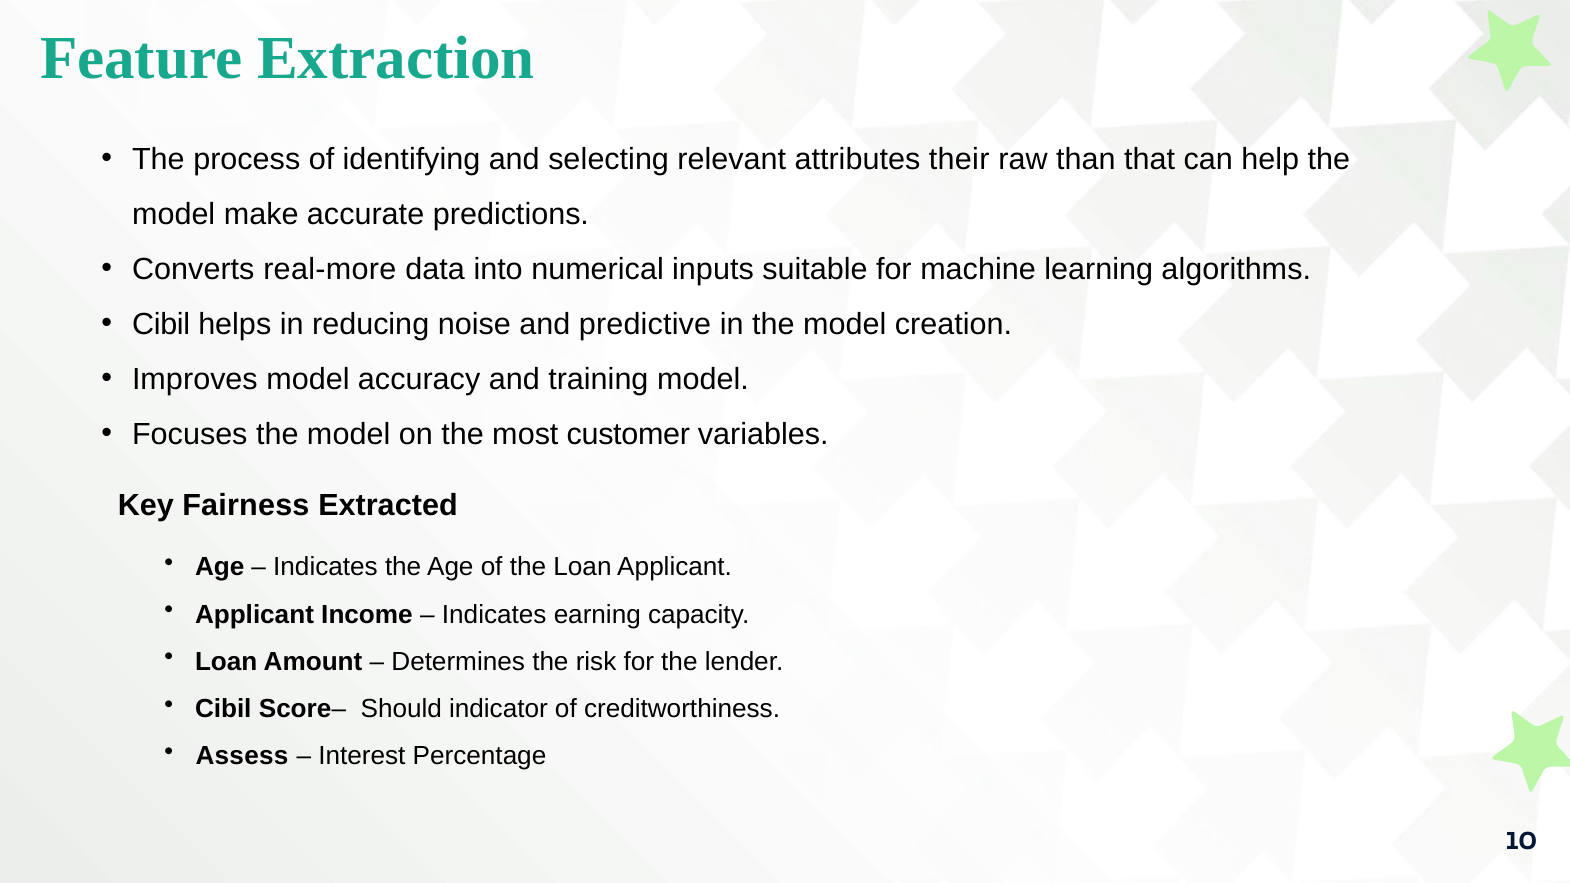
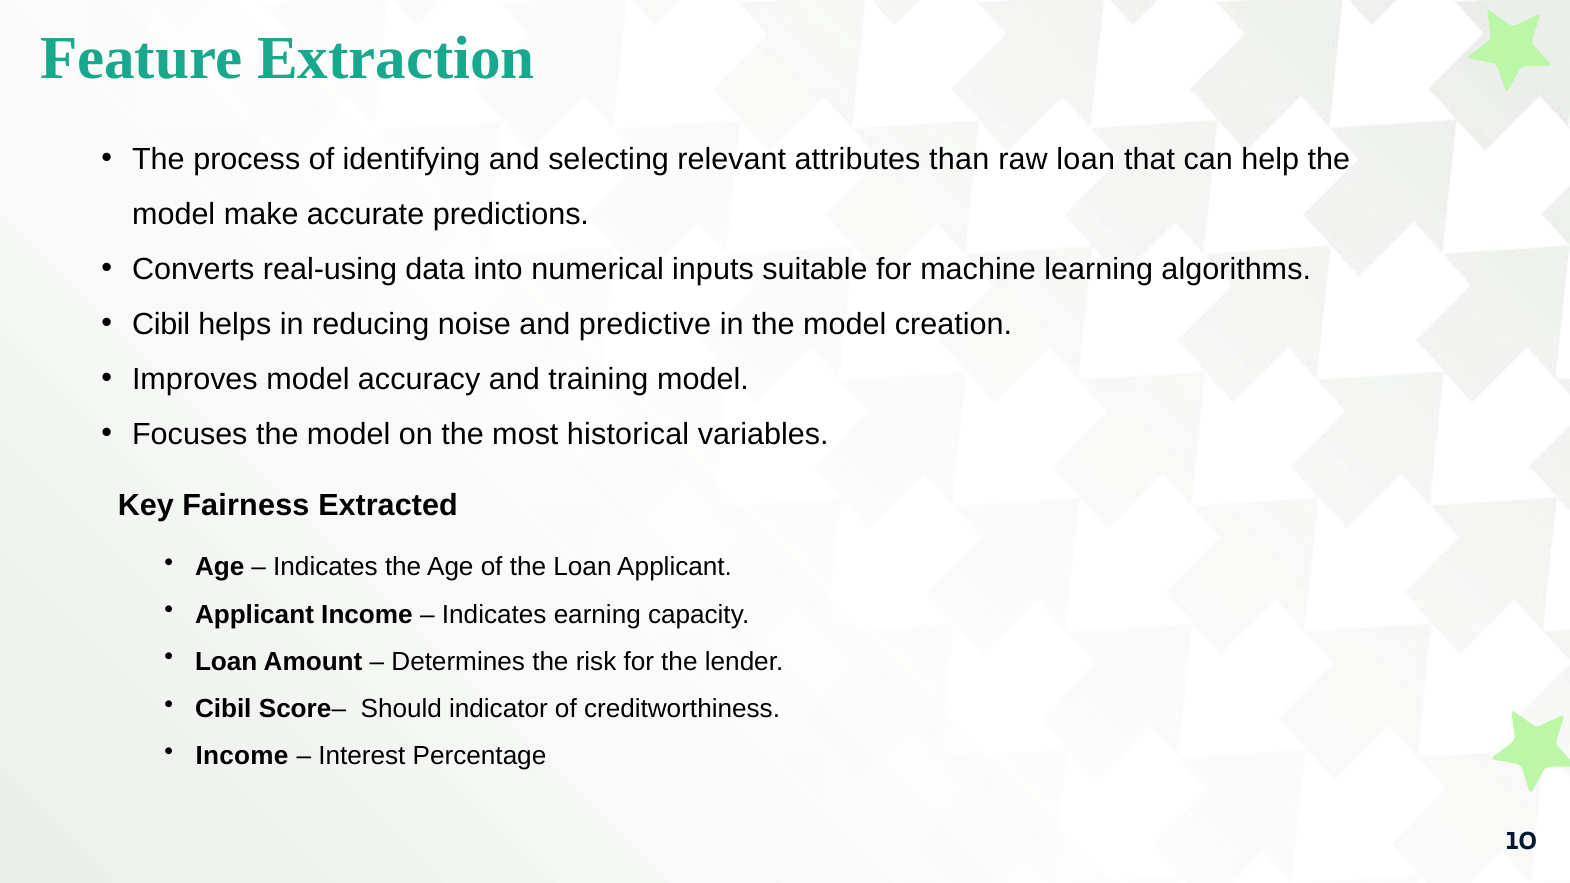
their: their -> than (959, 159)
raw than: than -> loan (1086, 159)
real-more: real-more -> real-using (330, 269)
customer: customer -> historical (628, 434)
Assess: Assess -> Income (242, 756)
